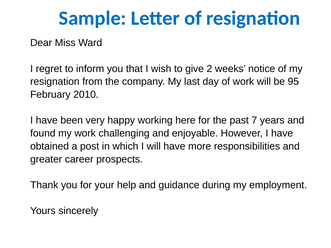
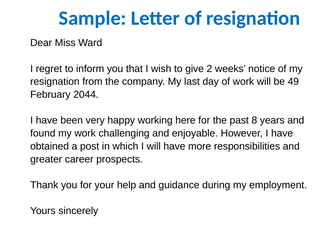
95: 95 -> 49 (293, 82)
2010: 2010 -> 2044 (86, 95)
7: 7 -> 8 (254, 121)
